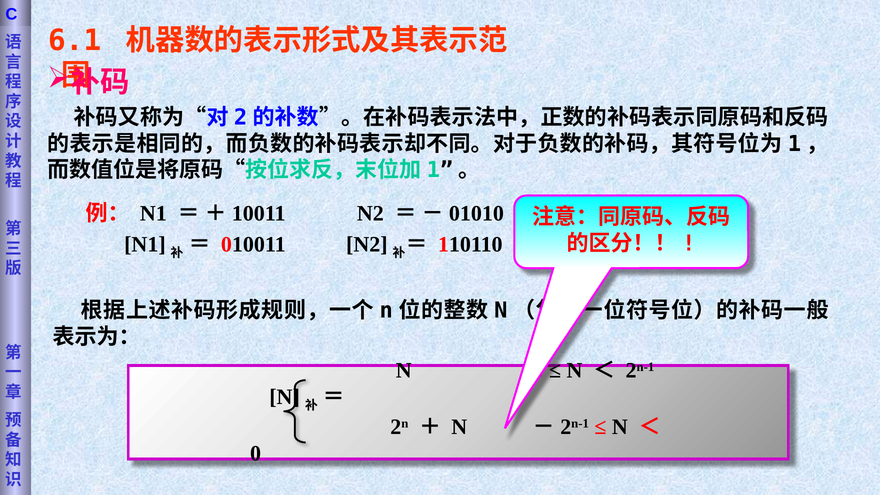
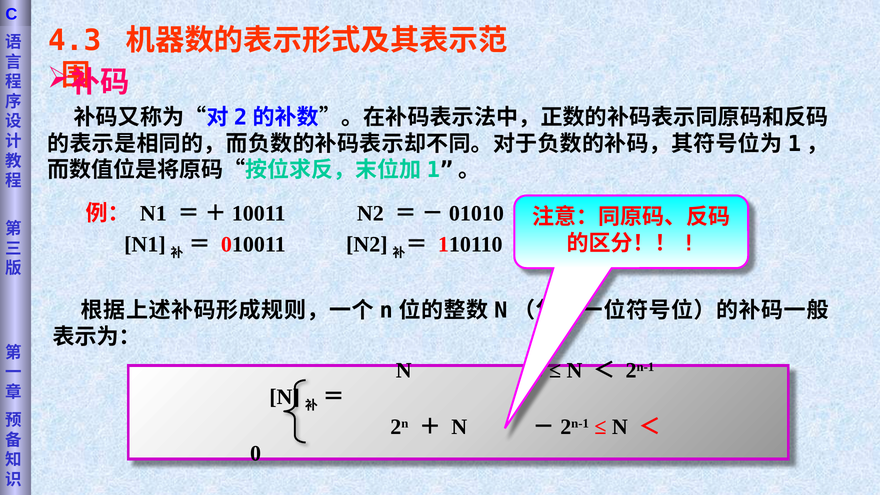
6.1: 6.1 -> 4.3 (75, 41)
